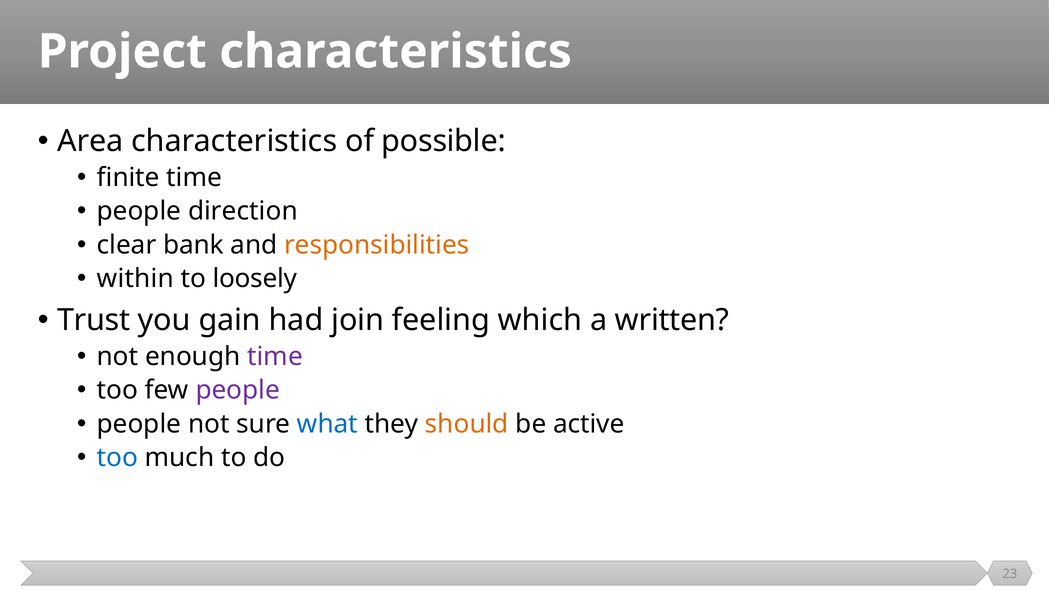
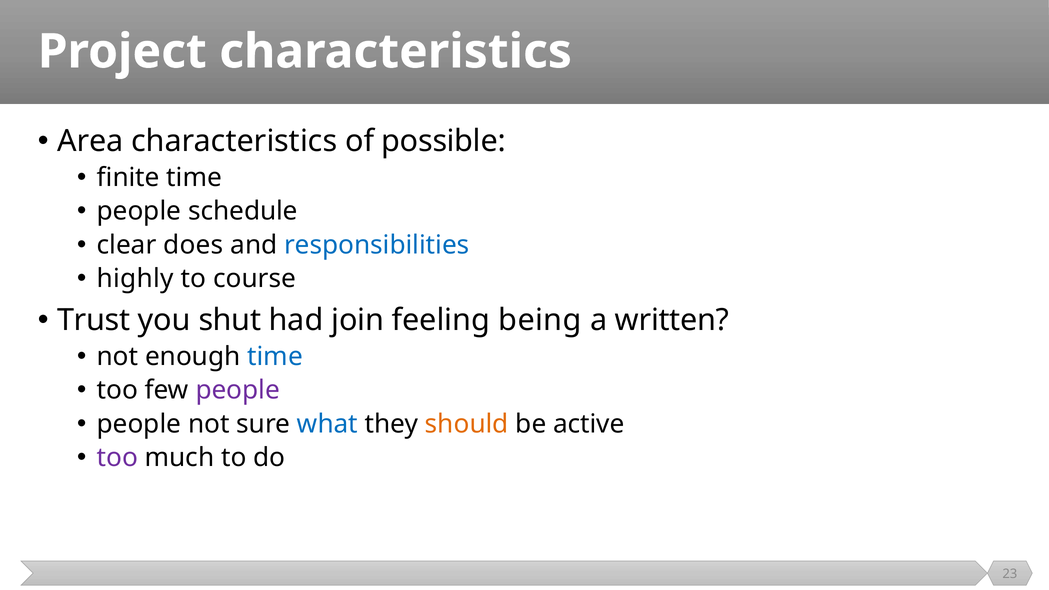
direction: direction -> schedule (243, 211)
bank: bank -> does (193, 245)
responsibilities colour: orange -> blue (377, 245)
within: within -> highly (135, 279)
loosely: loosely -> course (255, 279)
gain: gain -> shut (230, 320)
which: which -> being (540, 320)
time colour: purple -> blue (275, 357)
too colour: blue -> purple (117, 458)
